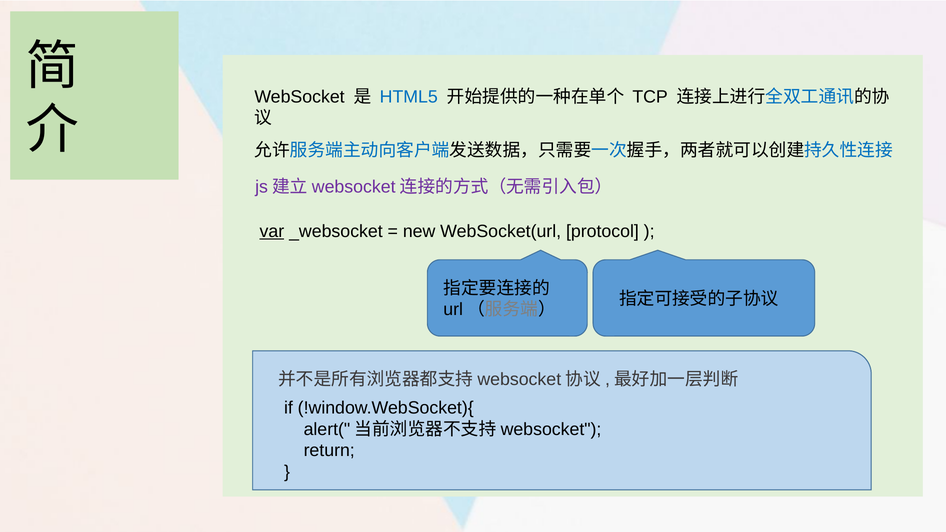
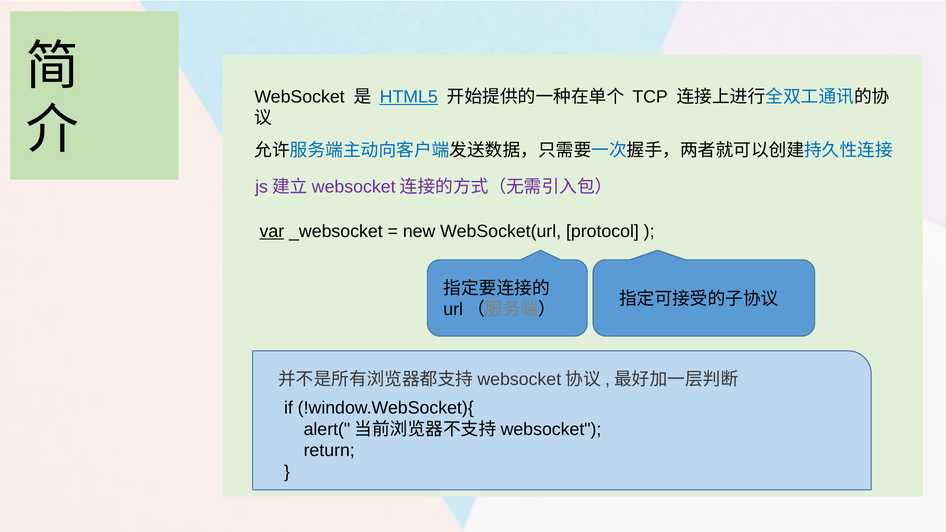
HTML5 underline: none -> present (409, 97)
